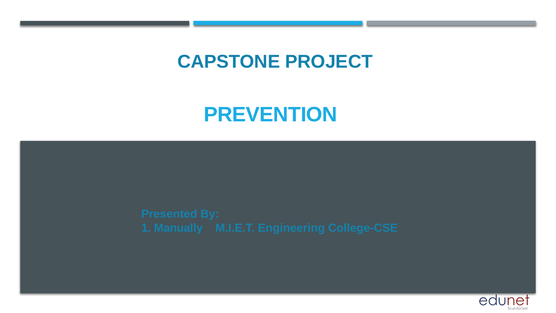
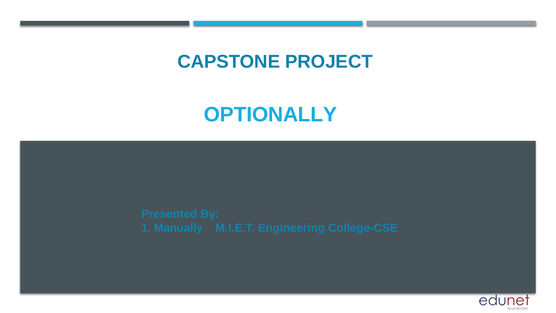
PREVENTION: PREVENTION -> OPTIONALLY (270, 115)
